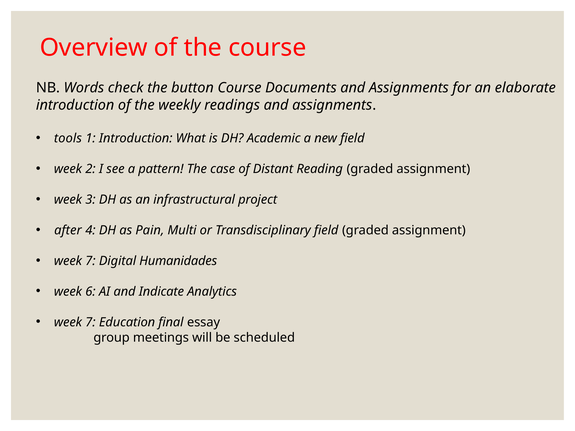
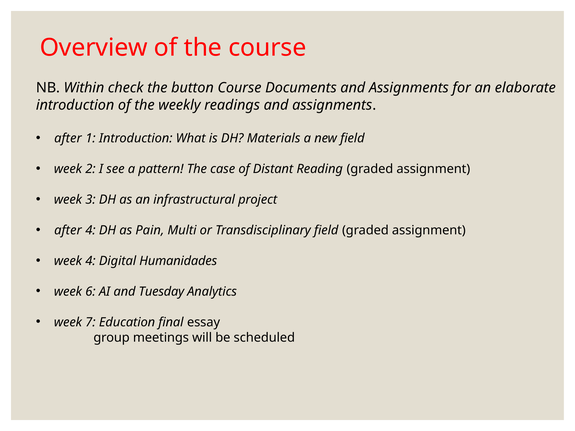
Words: Words -> Within (84, 88)
tools: tools -> after (68, 138)
Academic: Academic -> Materials (274, 138)
7: 7 -> 4 (91, 261)
Indicate: Indicate -> Tuesday (161, 292)
